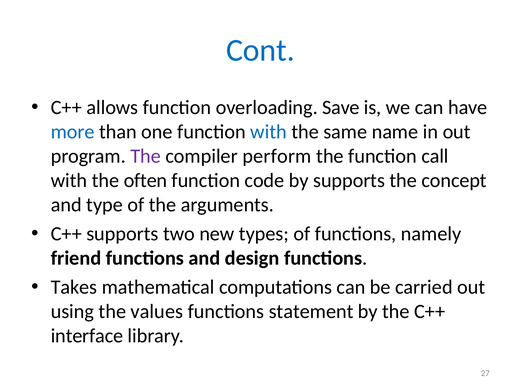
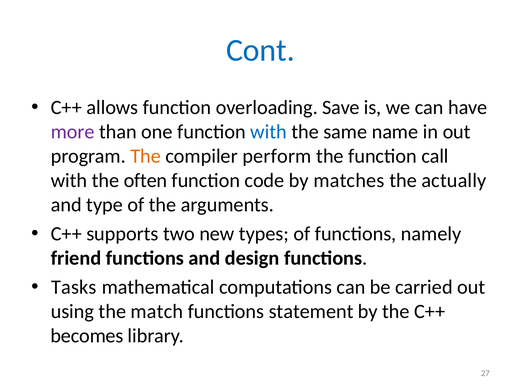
more colour: blue -> purple (73, 132)
The colour: purple -> orange (146, 156)
by supports: supports -> matches (349, 180)
concept: concept -> actually (454, 180)
Takes: Takes -> Tasks (74, 287)
values: values -> match (157, 311)
interface: interface -> becomes (87, 336)
